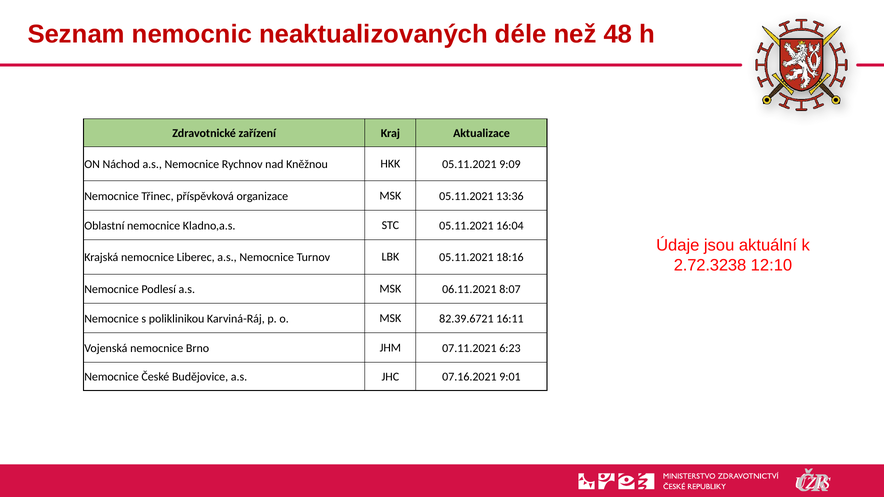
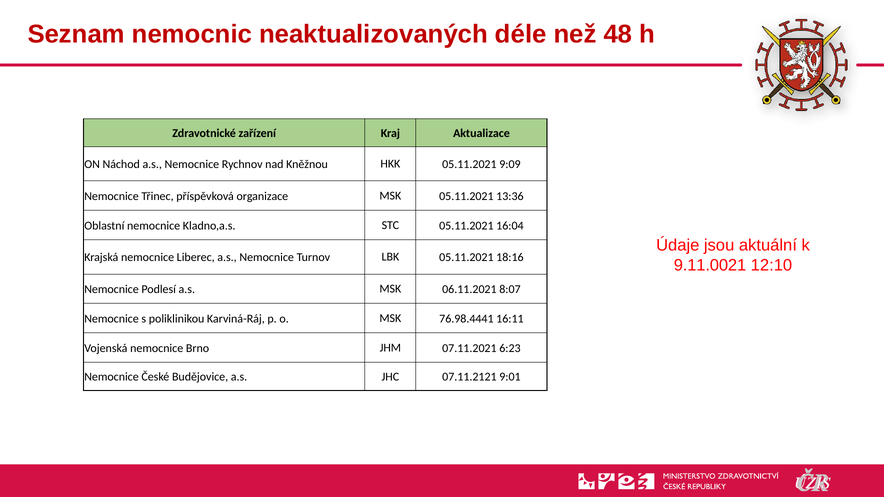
2.72.3238: 2.72.3238 -> 9.11.0021 (710, 266)
82.39.6721: 82.39.6721 -> 76.98.4441 (466, 319)
07.16.2021: 07.16.2021 -> 07.11.2121 (469, 377)
